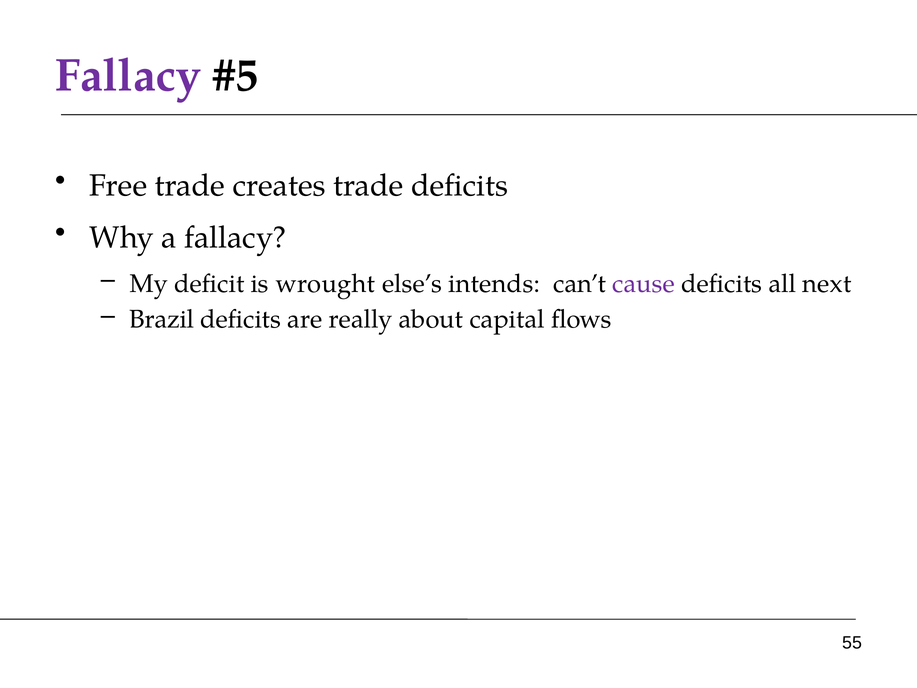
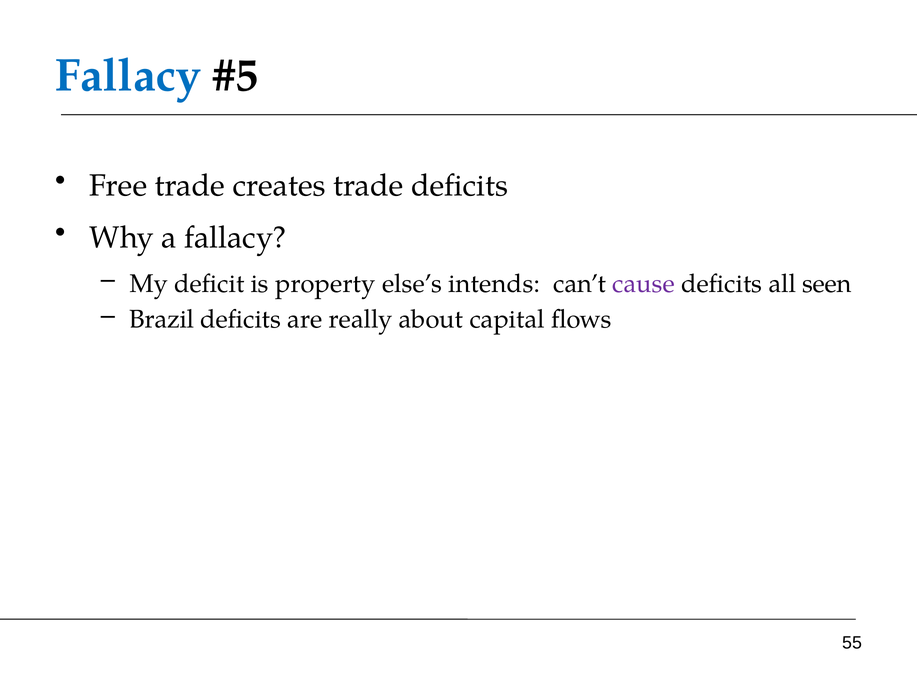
Fallacy colour: purple -> blue (128, 76)
wrought: wrought -> property (325, 284)
next: next -> seen (827, 284)
